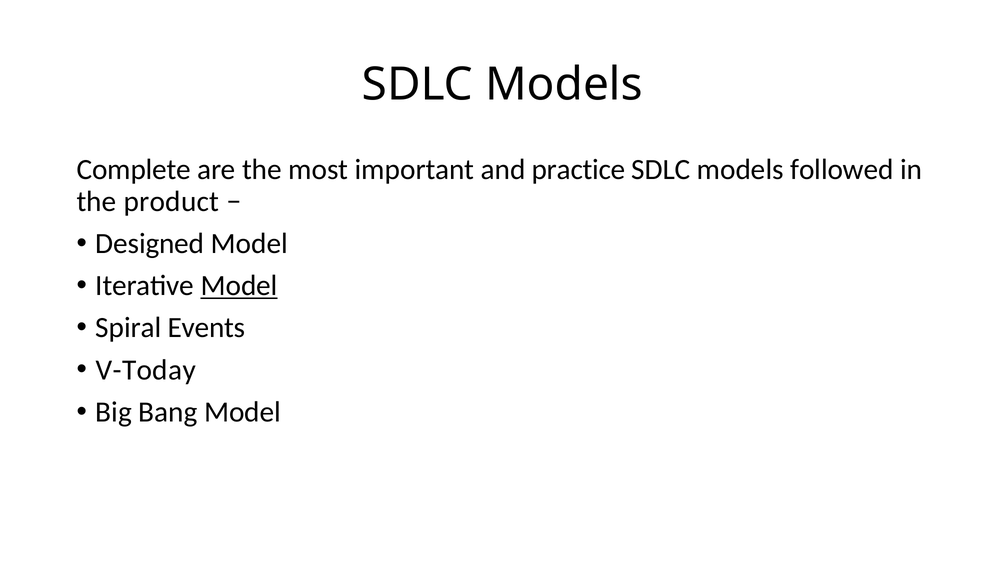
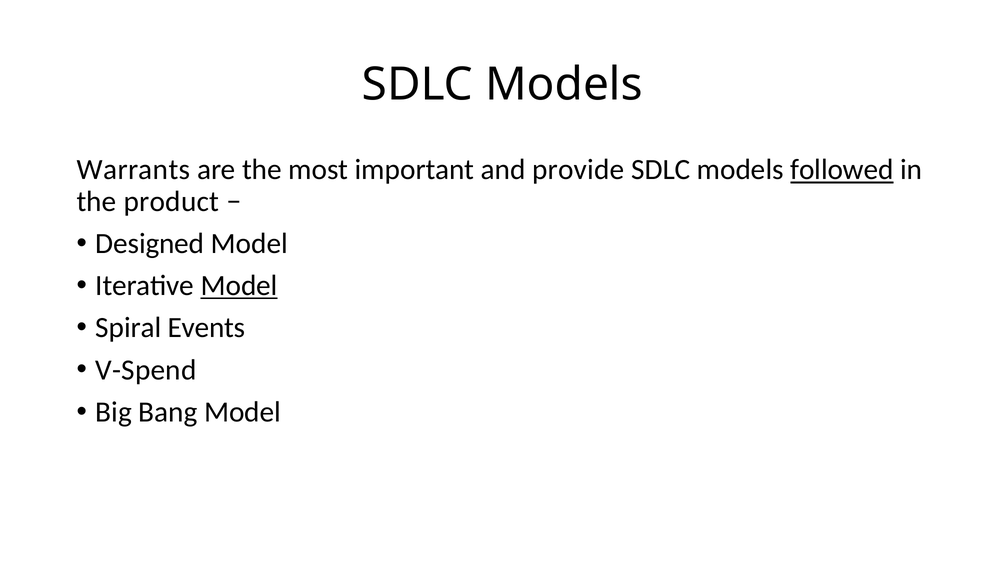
Complete: Complete -> Warrants (133, 170)
practice: practice -> provide (578, 170)
followed underline: none -> present (842, 170)
V-Today: V-Today -> V-Spend (146, 370)
